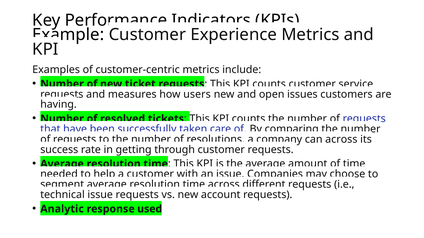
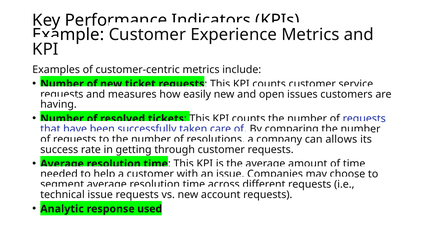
users: users -> easily (197, 94)
can across: across -> allows (341, 140)
